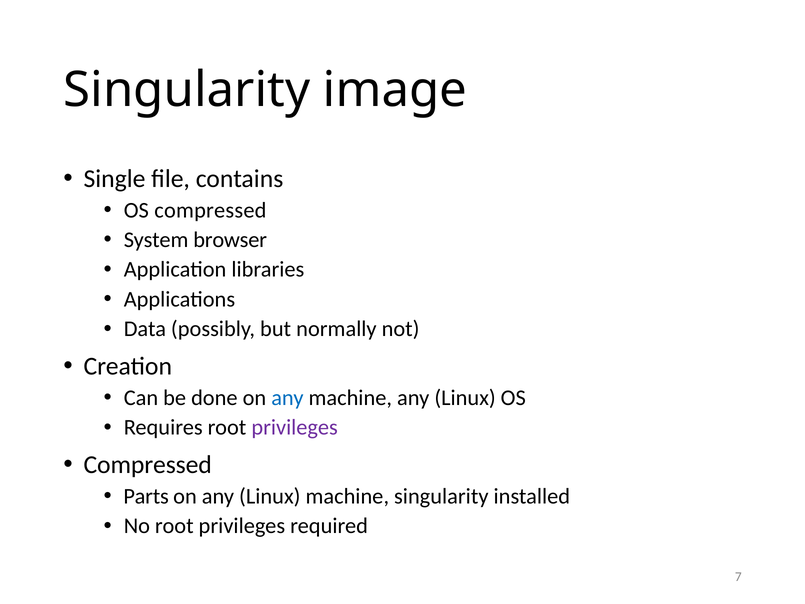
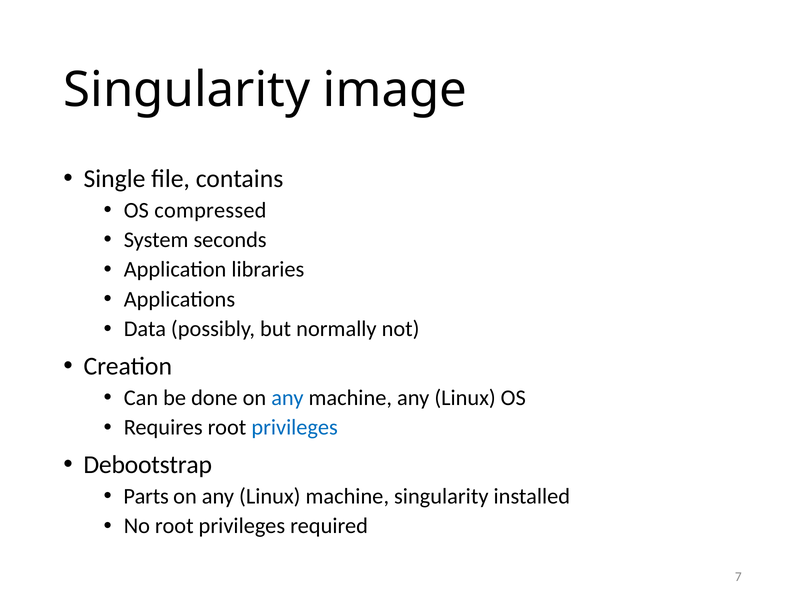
browser: browser -> seconds (230, 240)
privileges colour: purple -> blue (295, 427)
Compressed: Compressed -> Debootstrap (148, 464)
